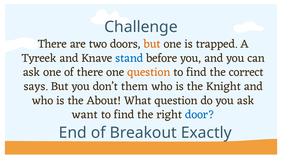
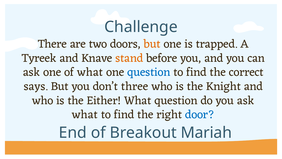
stand colour: blue -> orange (129, 58)
of there: there -> what (90, 72)
question colour: orange -> blue (149, 72)
them: them -> three (135, 86)
About: About -> Either (104, 100)
want: want -> what (85, 114)
Exactly: Exactly -> Mariah (206, 132)
